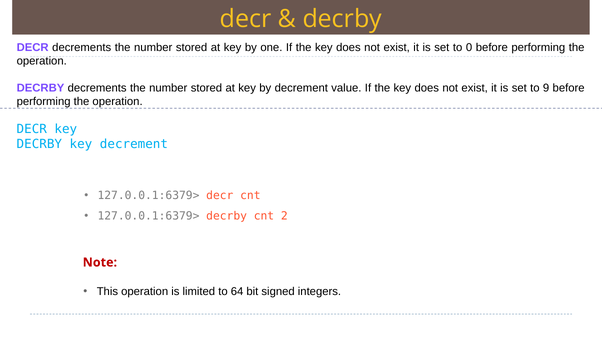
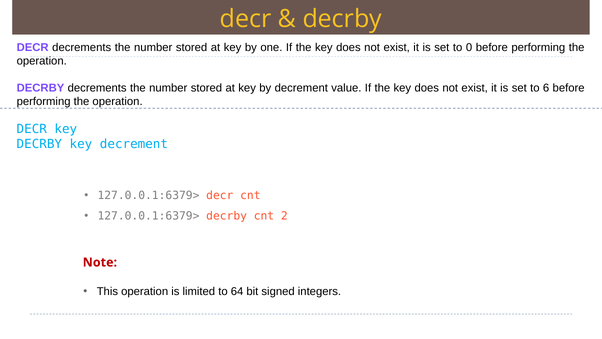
9: 9 -> 6 (546, 88)
